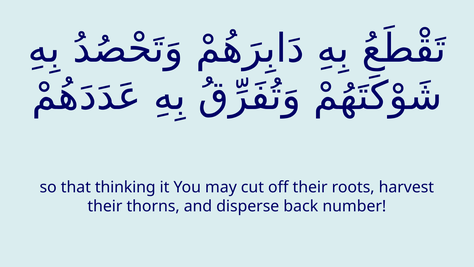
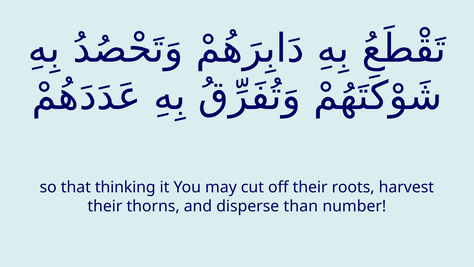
back: back -> than (301, 206)
